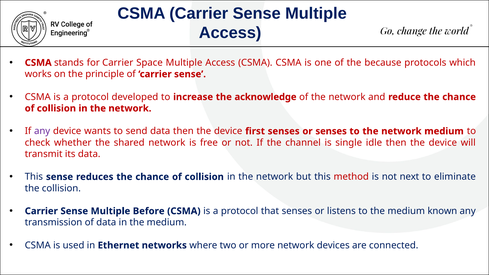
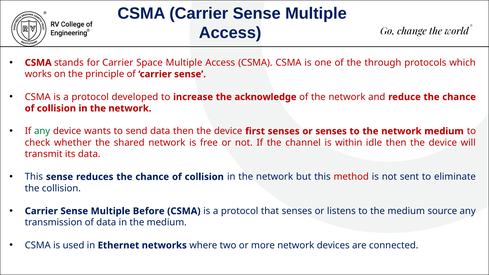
because: because -> through (383, 63)
any colour: purple -> green (42, 131)
single: single -> within (349, 143)
next: next -> sent (409, 177)
known: known -> source (442, 211)
